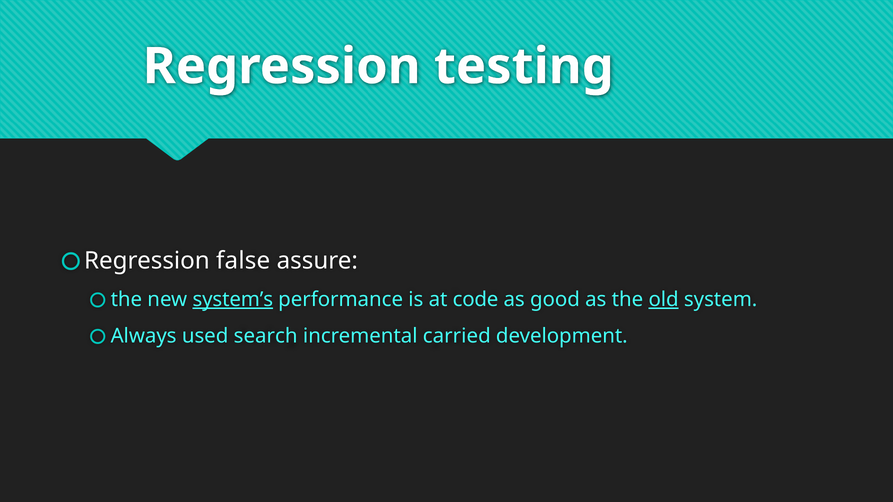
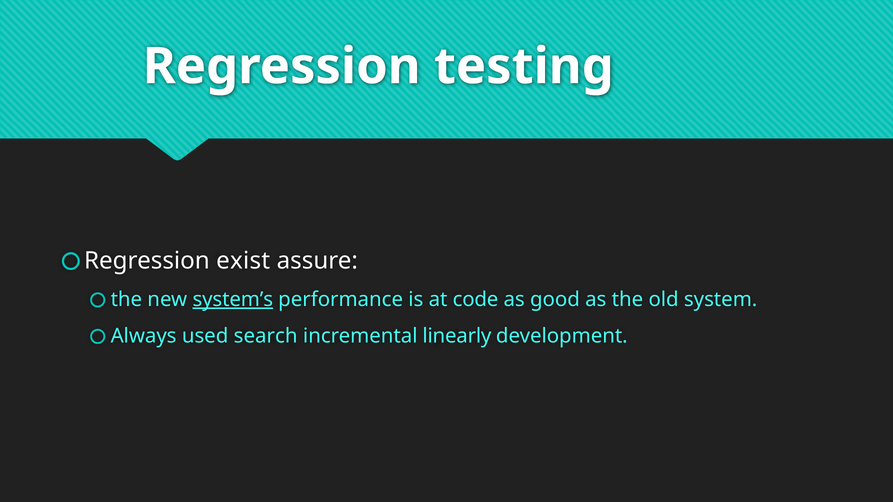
false: false -> exist (243, 261)
old underline: present -> none (664, 300)
carried: carried -> linearly (457, 336)
